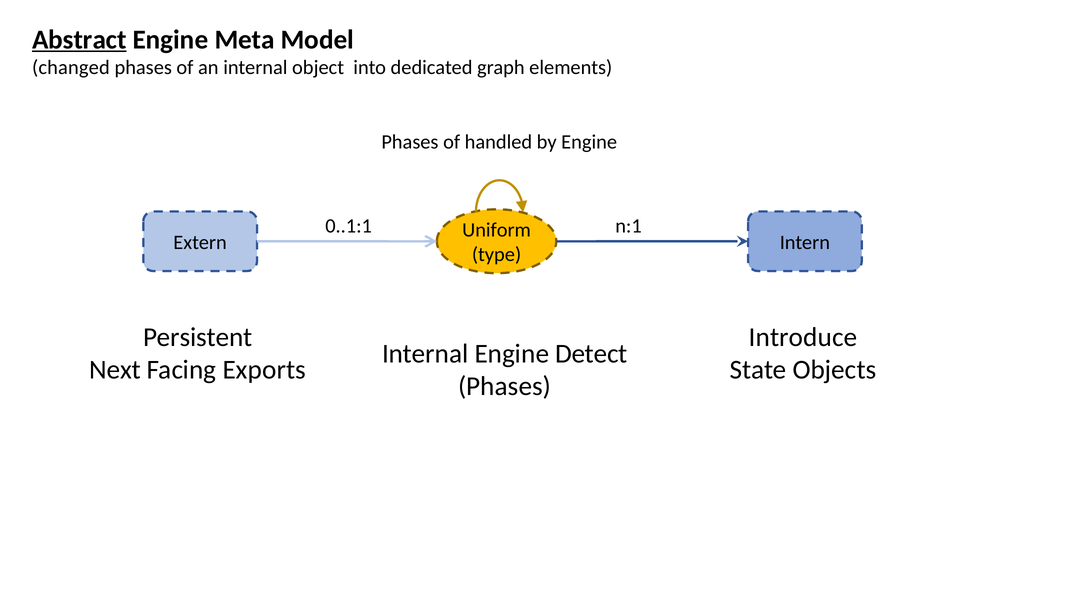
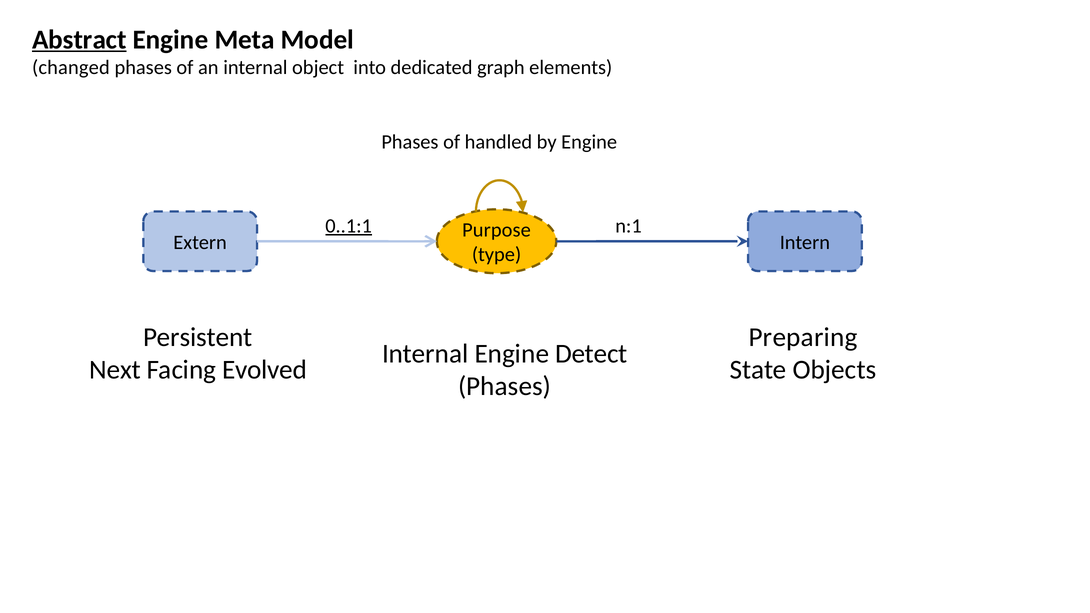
0..1:1 underline: none -> present (349, 226)
Uniform: Uniform -> Purpose (497, 230)
Introduce: Introduce -> Preparing (803, 337)
Exports: Exports -> Evolved (264, 370)
